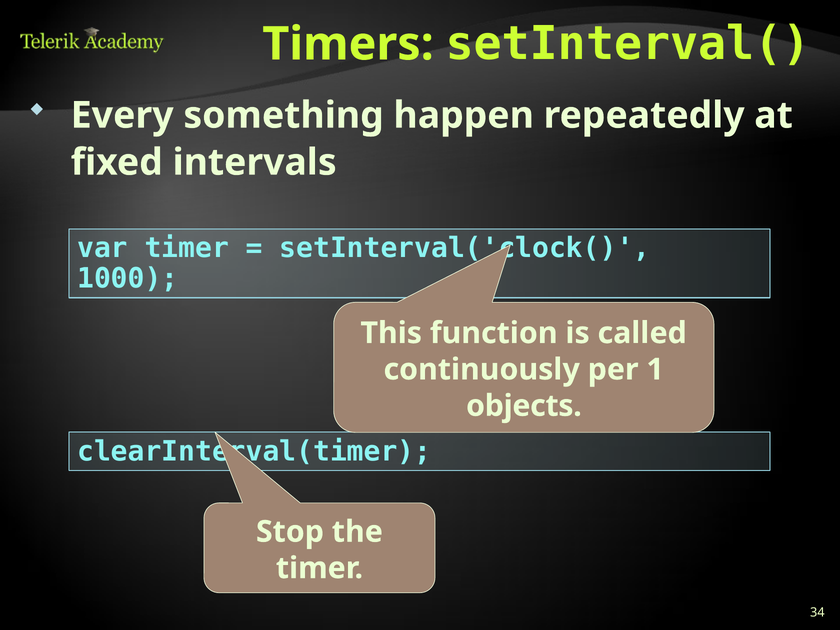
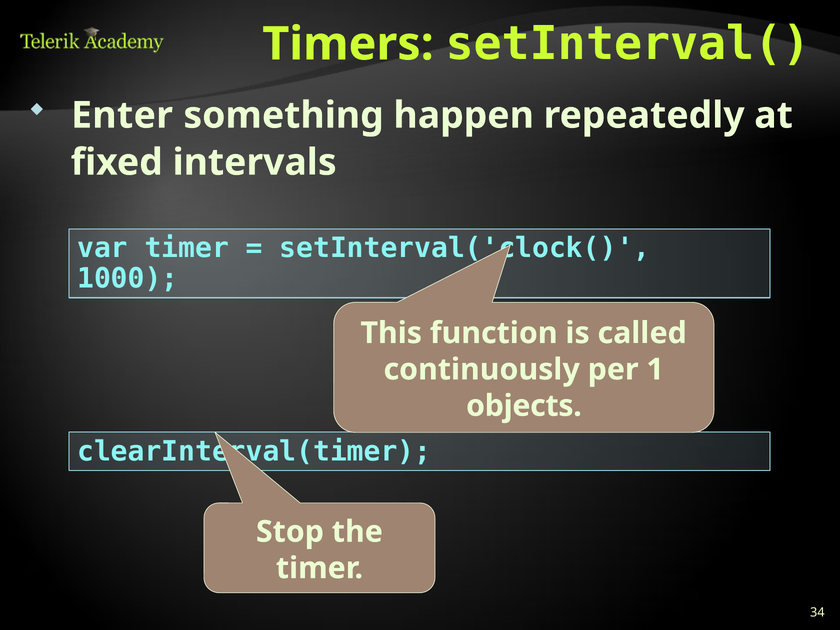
Every: Every -> Enter (122, 115)
